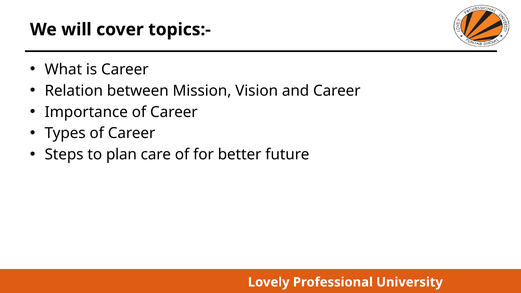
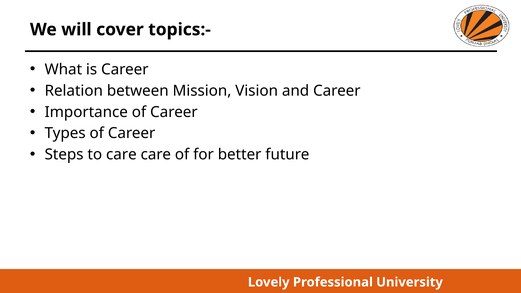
to plan: plan -> care (121, 155)
